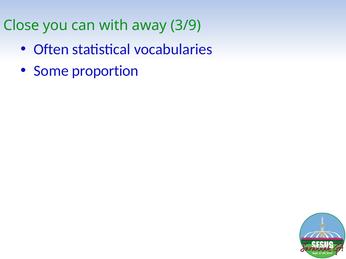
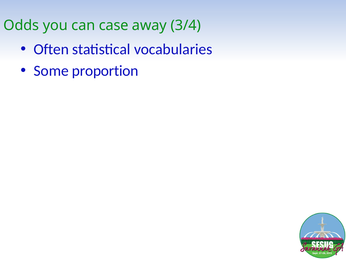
Close: Close -> Odds (21, 26)
with: with -> case (114, 26)
3/9: 3/9 -> 3/4 (186, 26)
